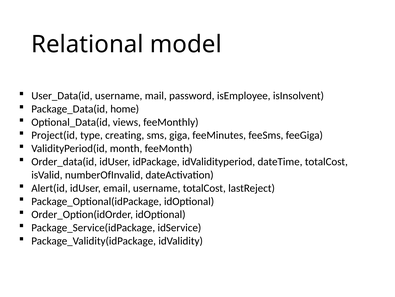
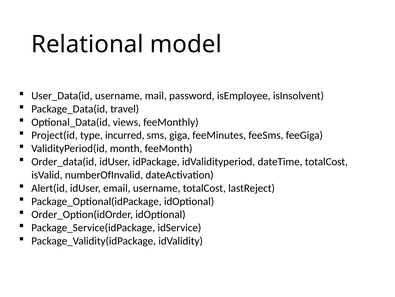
home: home -> travel (125, 109)
creating: creating -> incurred (125, 135)
